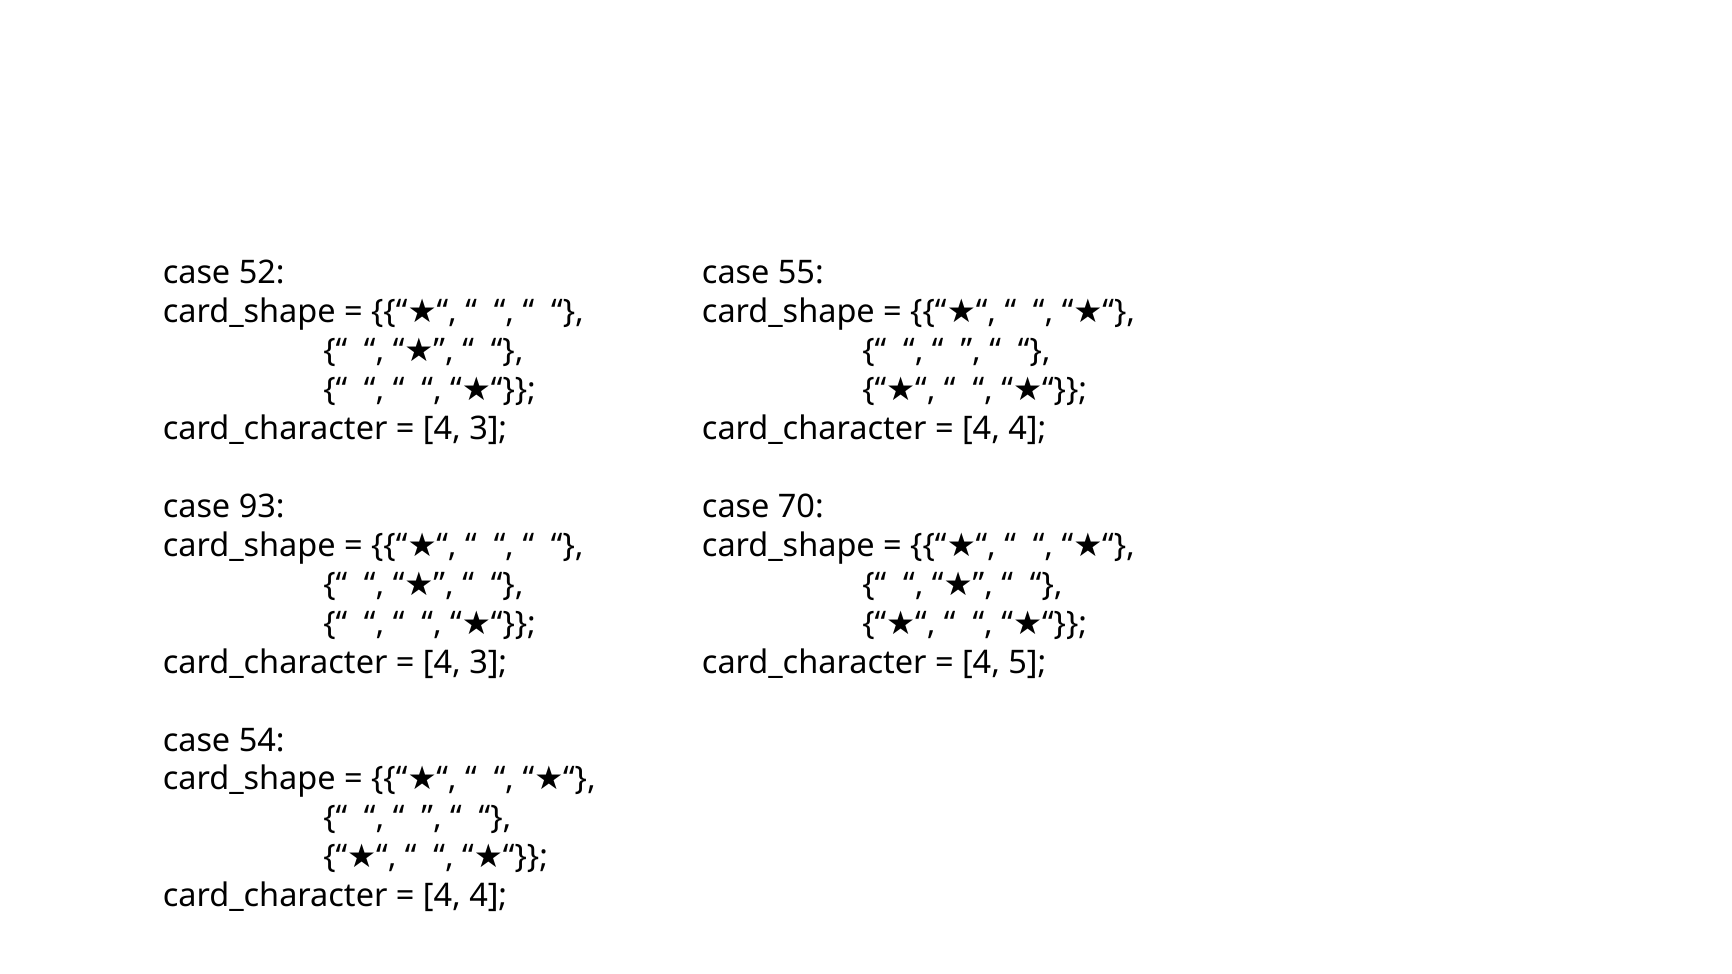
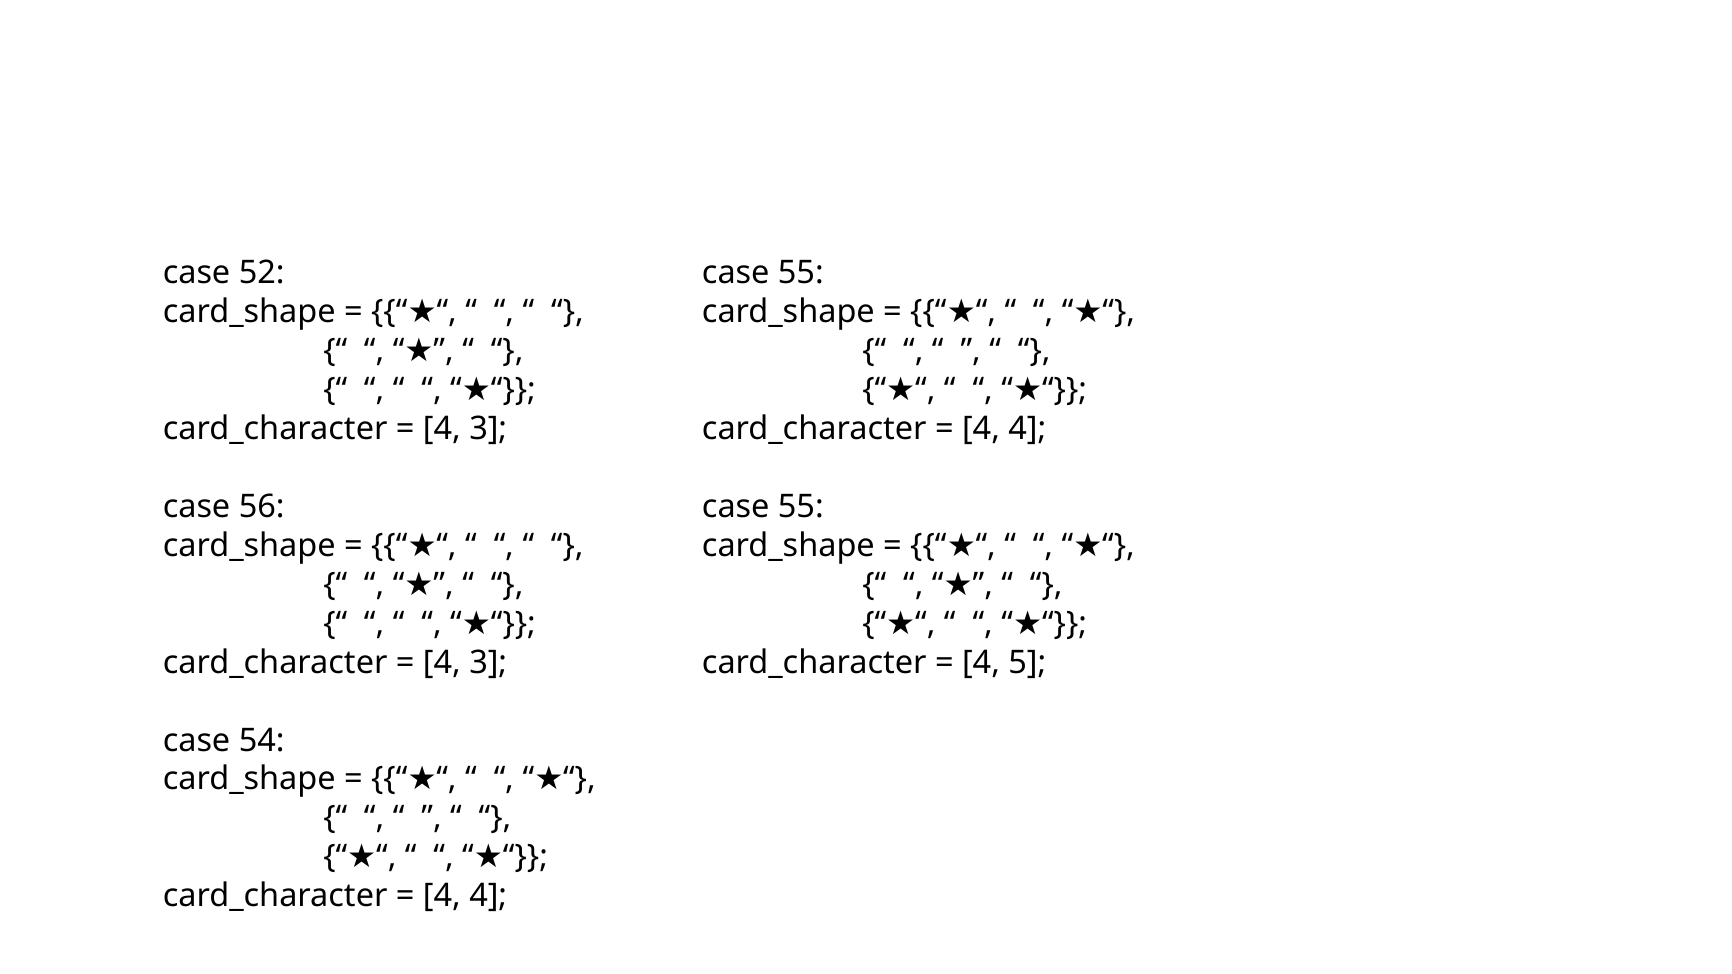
93: 93 -> 56 (262, 507)
70: 70 -> 55 (801, 507)
